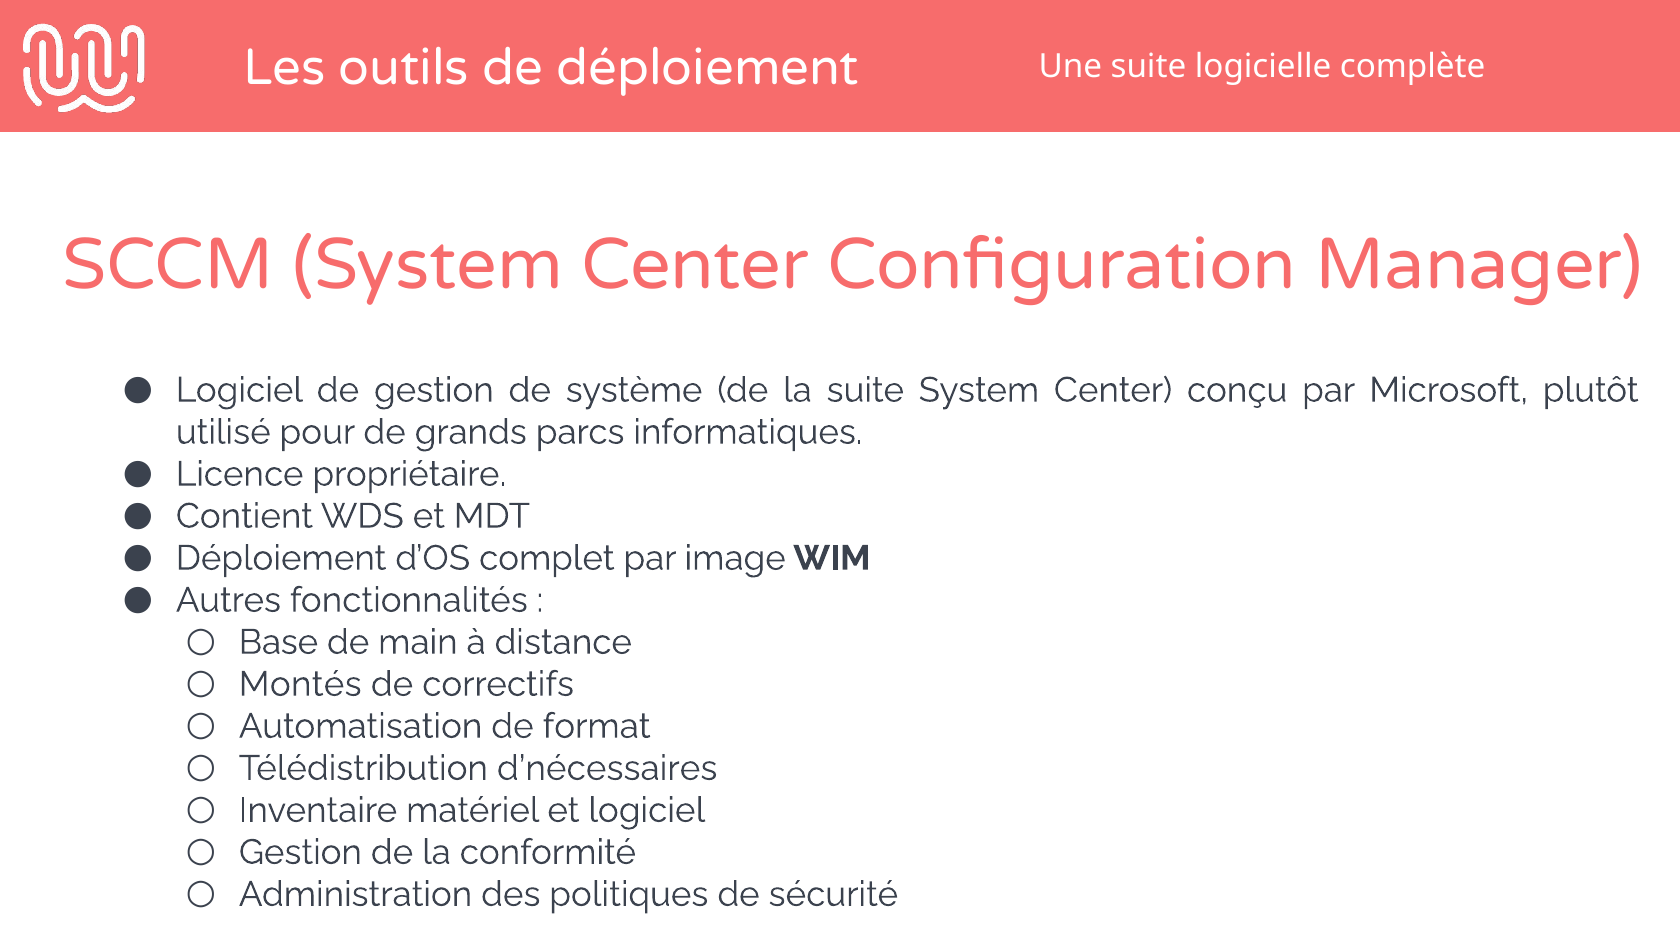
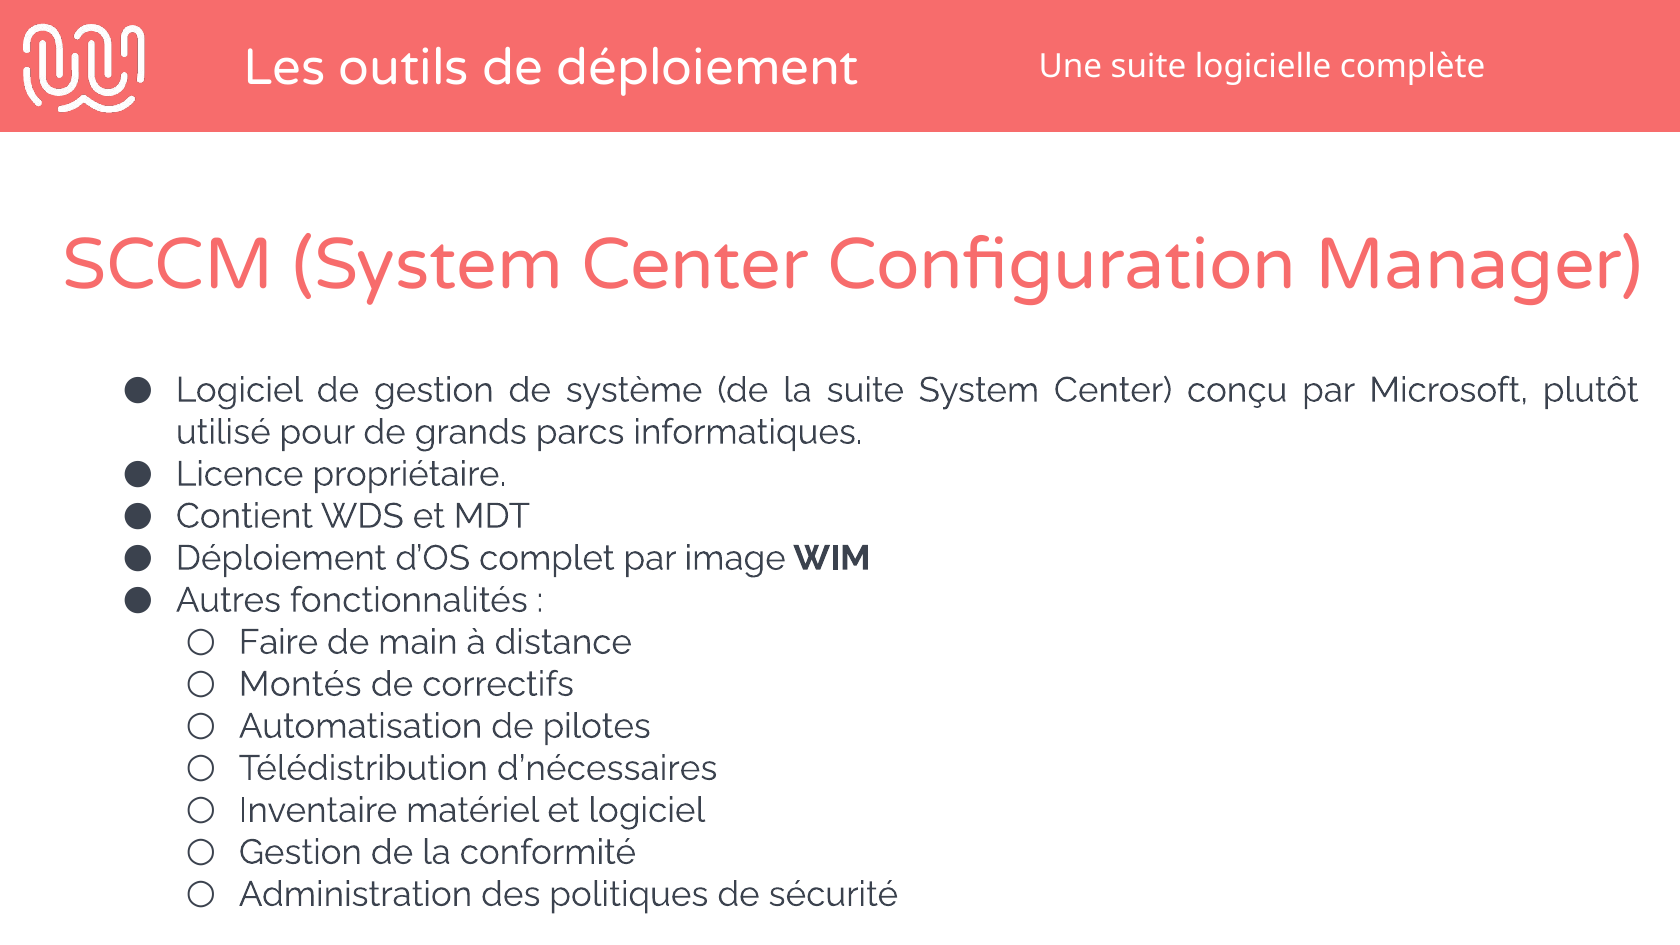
Base: Base -> Faire (279, 642)
format: format -> pilotes (597, 726)
